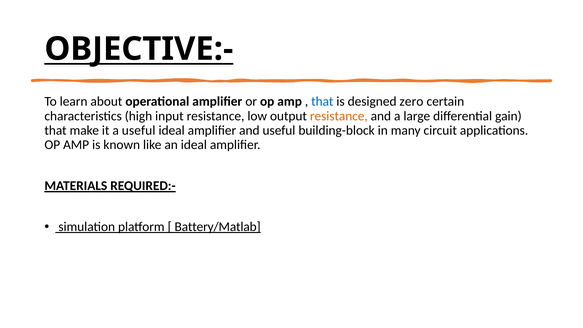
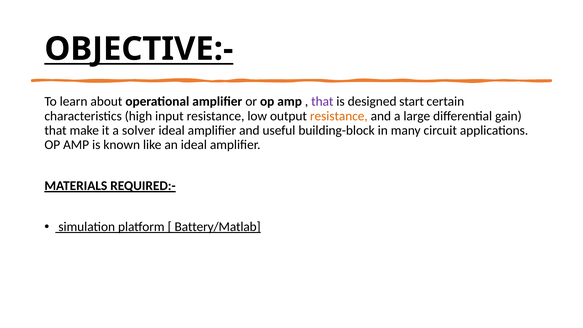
that colour: blue -> purple (322, 102)
zero: zero -> start (412, 102)
a useful: useful -> solver (139, 130)
